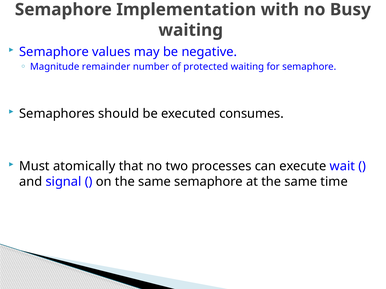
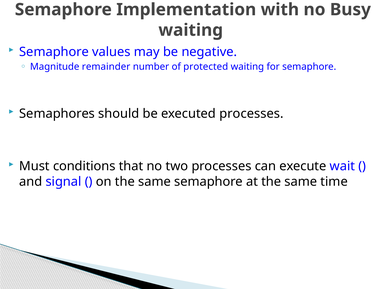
executed consumes: consumes -> processes (251, 114)
atomically: atomically -> conditions (84, 166)
